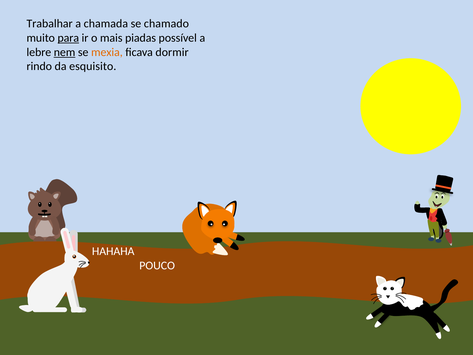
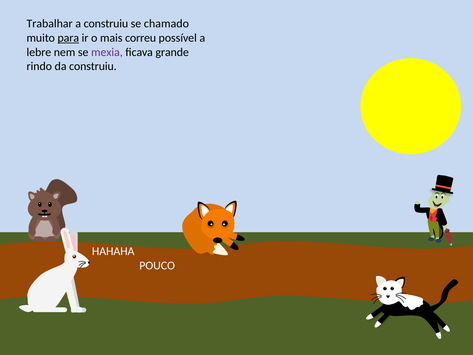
a chamada: chamada -> construiu (106, 24)
piadas: piadas -> correu (141, 38)
nem underline: present -> none (65, 52)
mexia colour: orange -> purple (107, 52)
dormir: dormir -> grande (172, 52)
da esquisito: esquisito -> construiu (93, 66)
